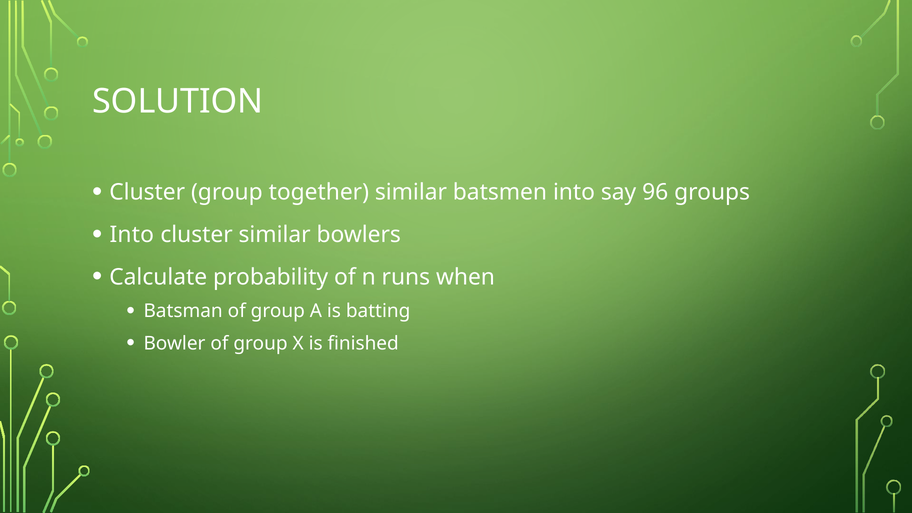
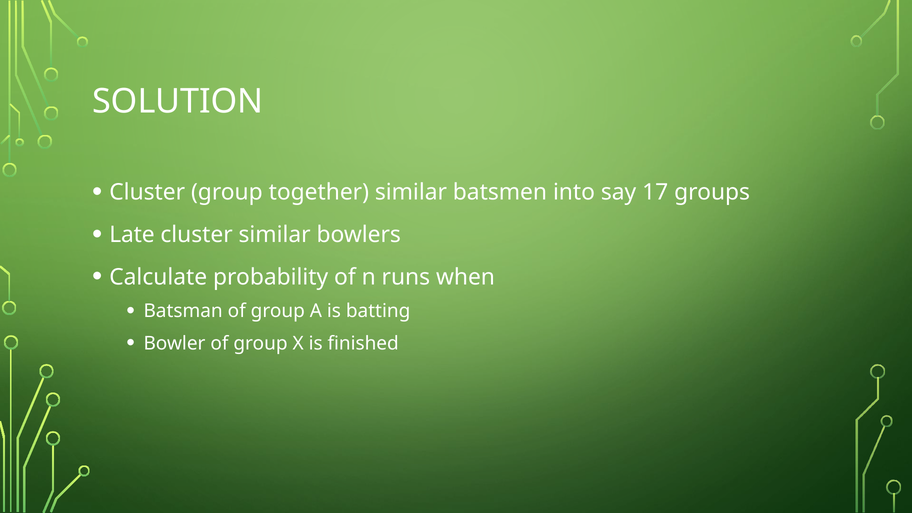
96: 96 -> 17 (655, 192)
Into: Into -> Late (132, 235)
